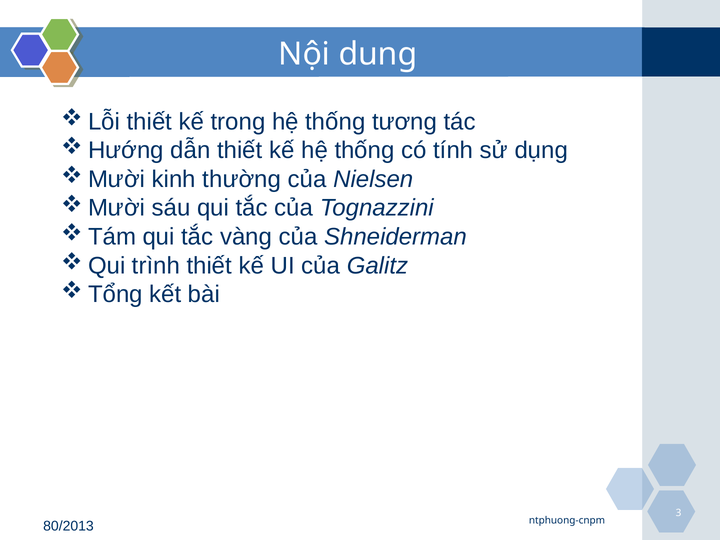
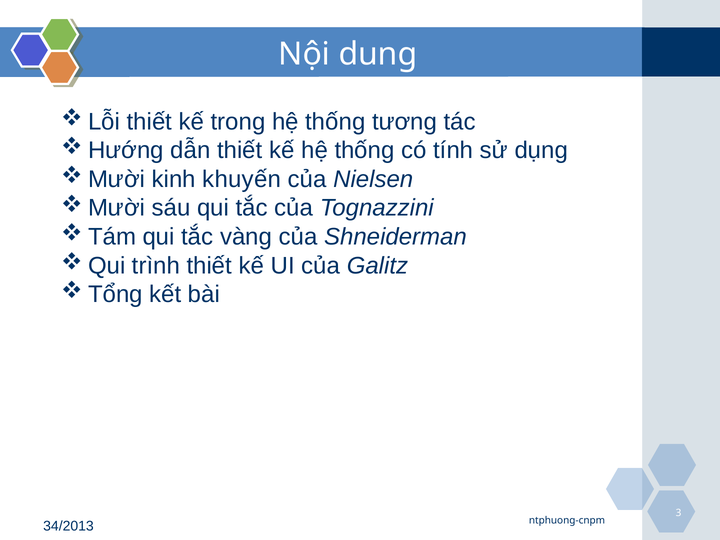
thường: thường -> khuyến (242, 179)
80/2013: 80/2013 -> 34/2013 (68, 526)
